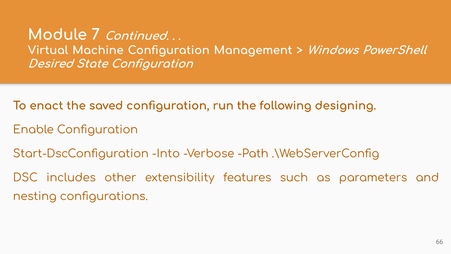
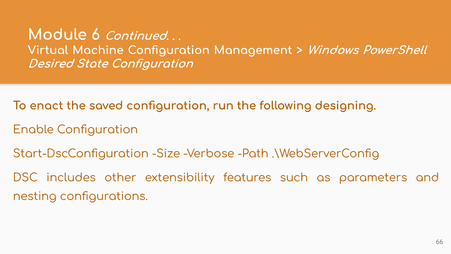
7: 7 -> 6 (96, 35)
Into: Into -> Size (166, 154)
